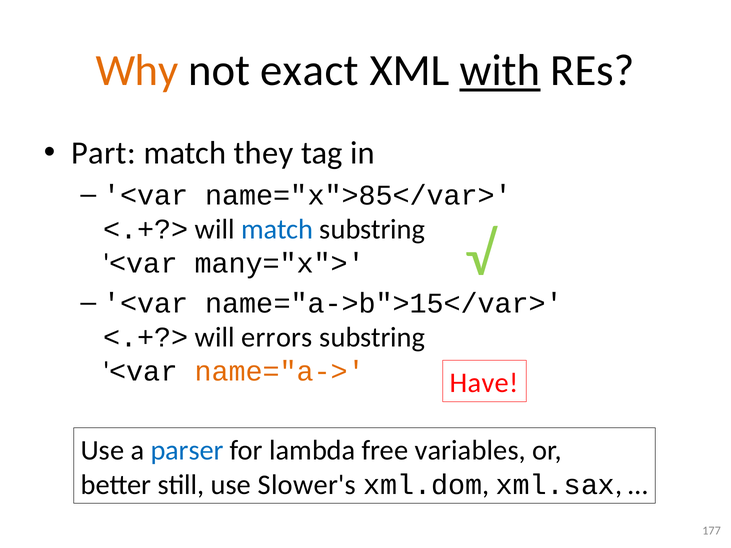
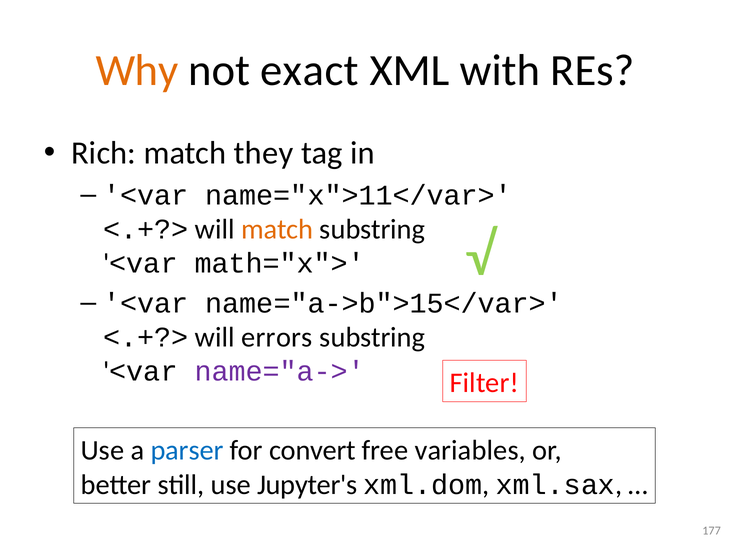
with underline: present -> none (500, 71)
Part: Part -> Rich (104, 153)
name="x">85</var>: name="x">85</var> -> name="x">11</var> (359, 195)
match colour: blue -> orange (277, 229)
many="x">: many="x"> -> math="x"> (280, 264)
name="a-> colour: orange -> purple (280, 372)
Have: Have -> Filter (484, 383)
lambda: lambda -> convert (313, 451)
Slower's: Slower's -> Jupyter's (307, 485)
